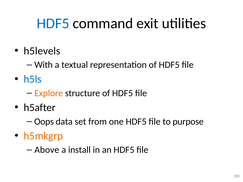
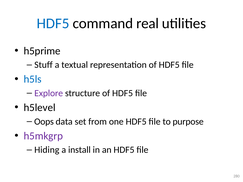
exit: exit -> real (148, 24)
h5levels: h5levels -> h5prime (42, 51)
With: With -> Stuff (43, 65)
Explore colour: orange -> purple (49, 93)
h5after: h5after -> h5level (40, 108)
h5mkgrp colour: orange -> purple (43, 136)
Above: Above -> Hiding (47, 150)
